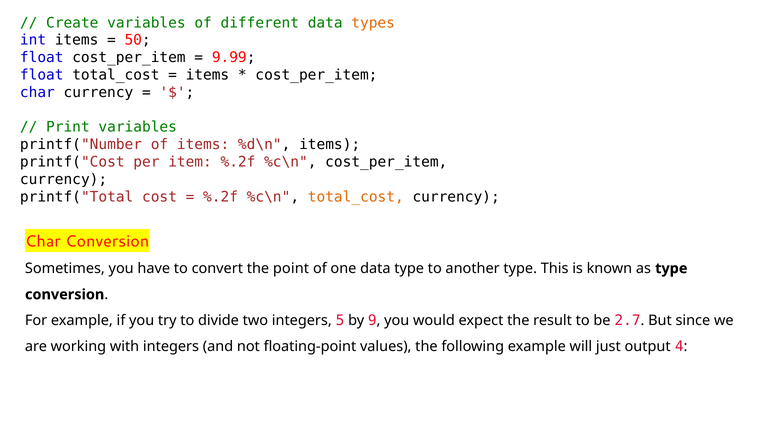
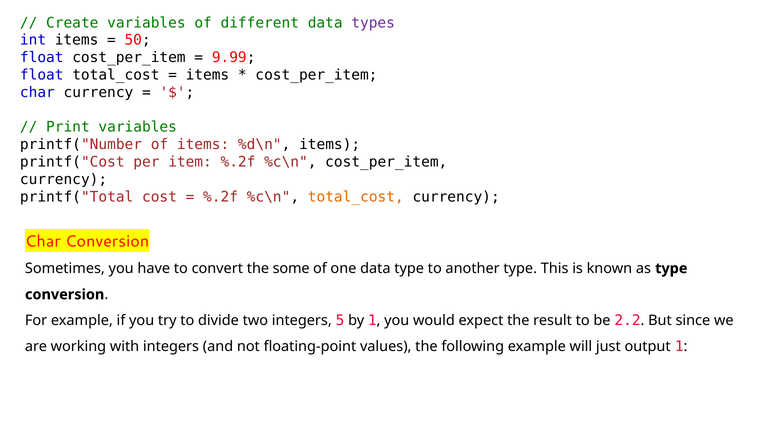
types colour: orange -> purple (373, 23)
point: point -> some (291, 268)
by 9: 9 -> 1 (372, 320)
2.7: 2.7 -> 2.2 (628, 320)
output 4: 4 -> 1 (679, 347)
